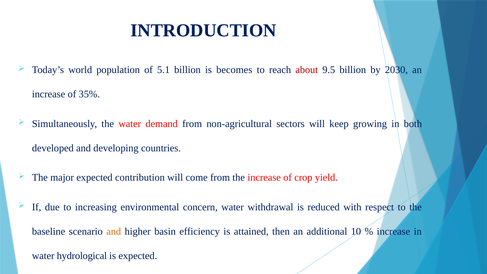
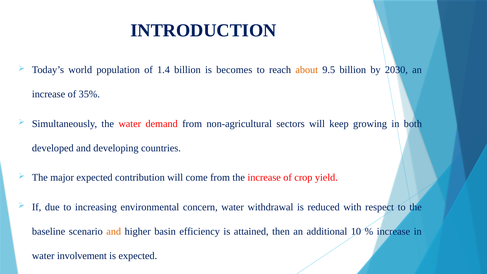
5.1: 5.1 -> 1.4 (163, 70)
about colour: red -> orange (307, 70)
hydrological: hydrological -> involvement (82, 256)
